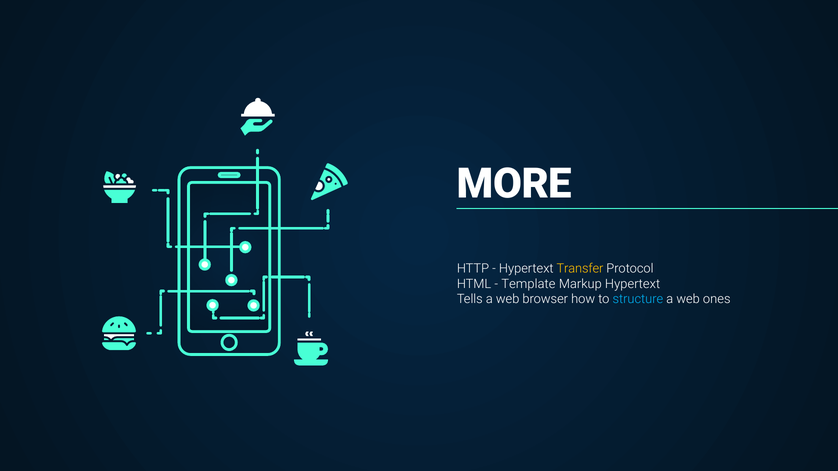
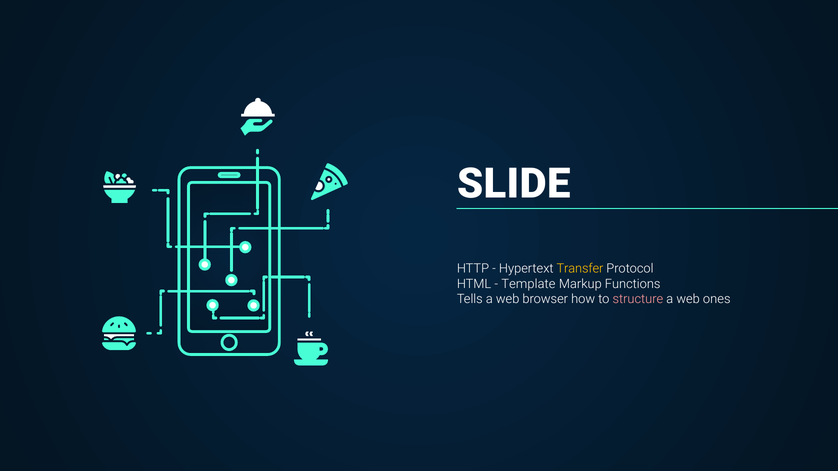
MORE: MORE -> SLIDE (514, 184)
Markup Hypertext: Hypertext -> Functions (633, 284)
structure colour: light blue -> pink (638, 299)
